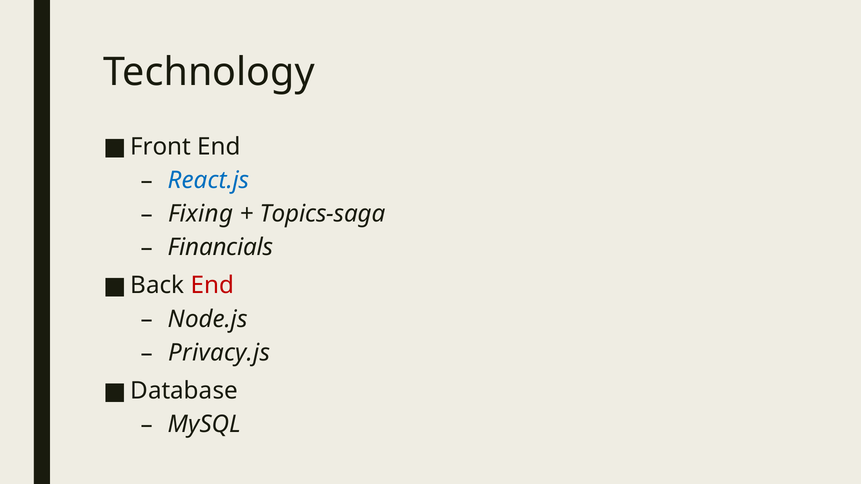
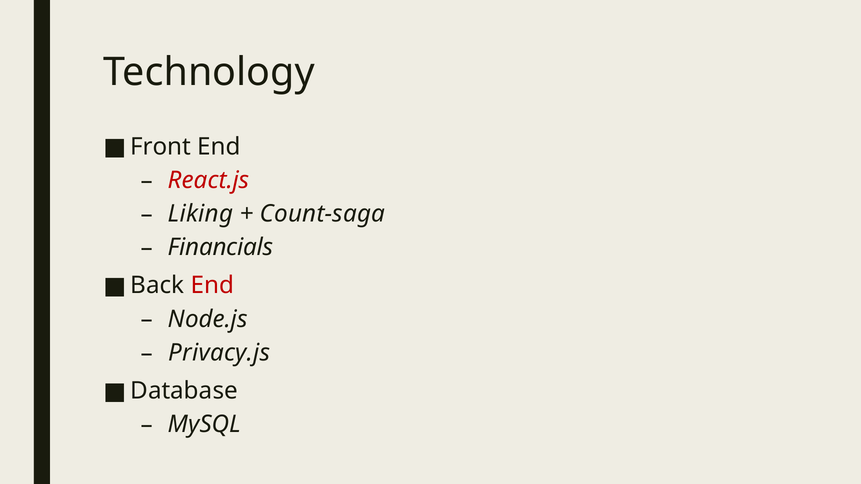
React.js colour: blue -> red (209, 180)
Fixing: Fixing -> Liking (201, 214)
Topics-saga: Topics-saga -> Count-saga (322, 214)
